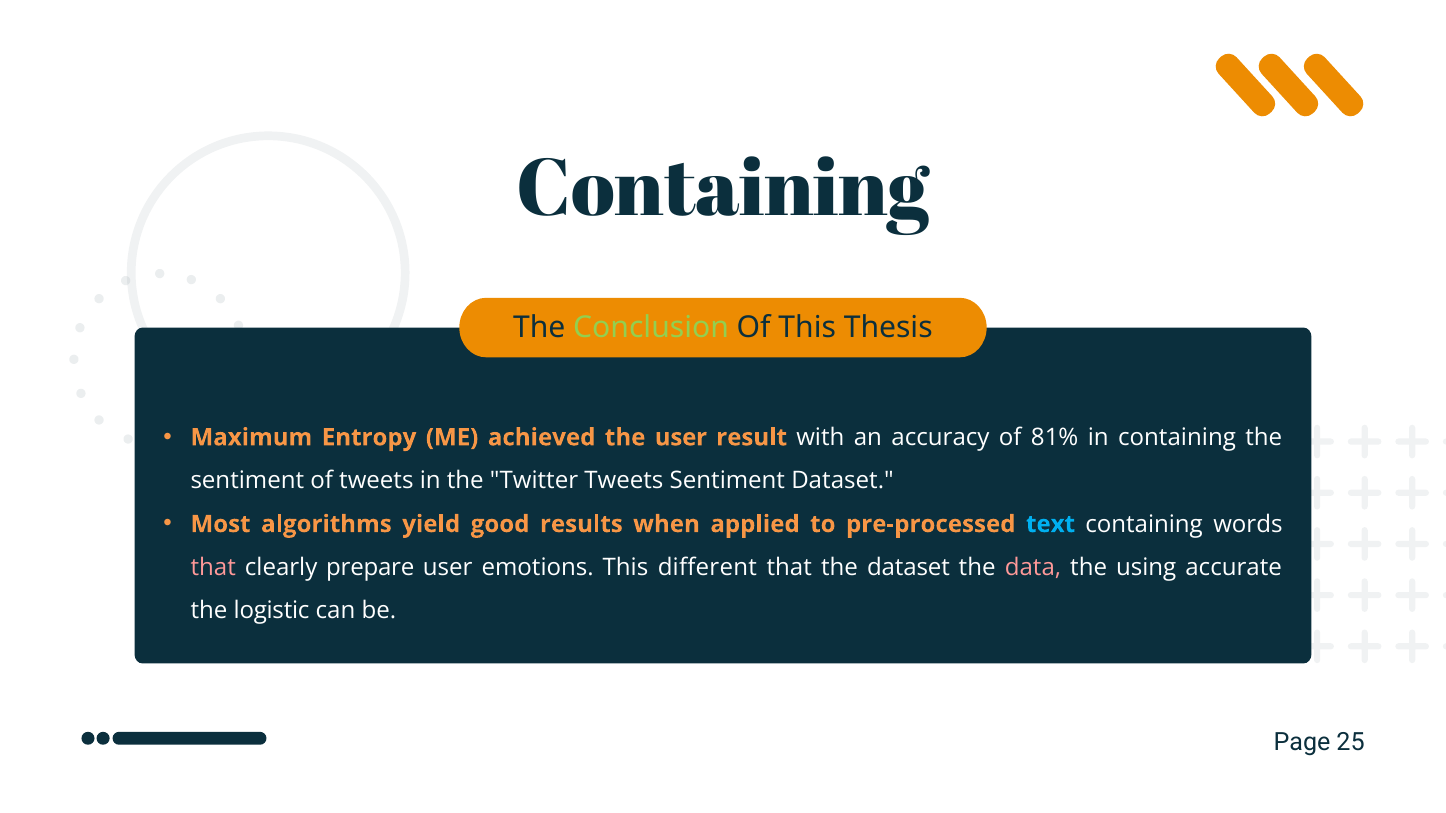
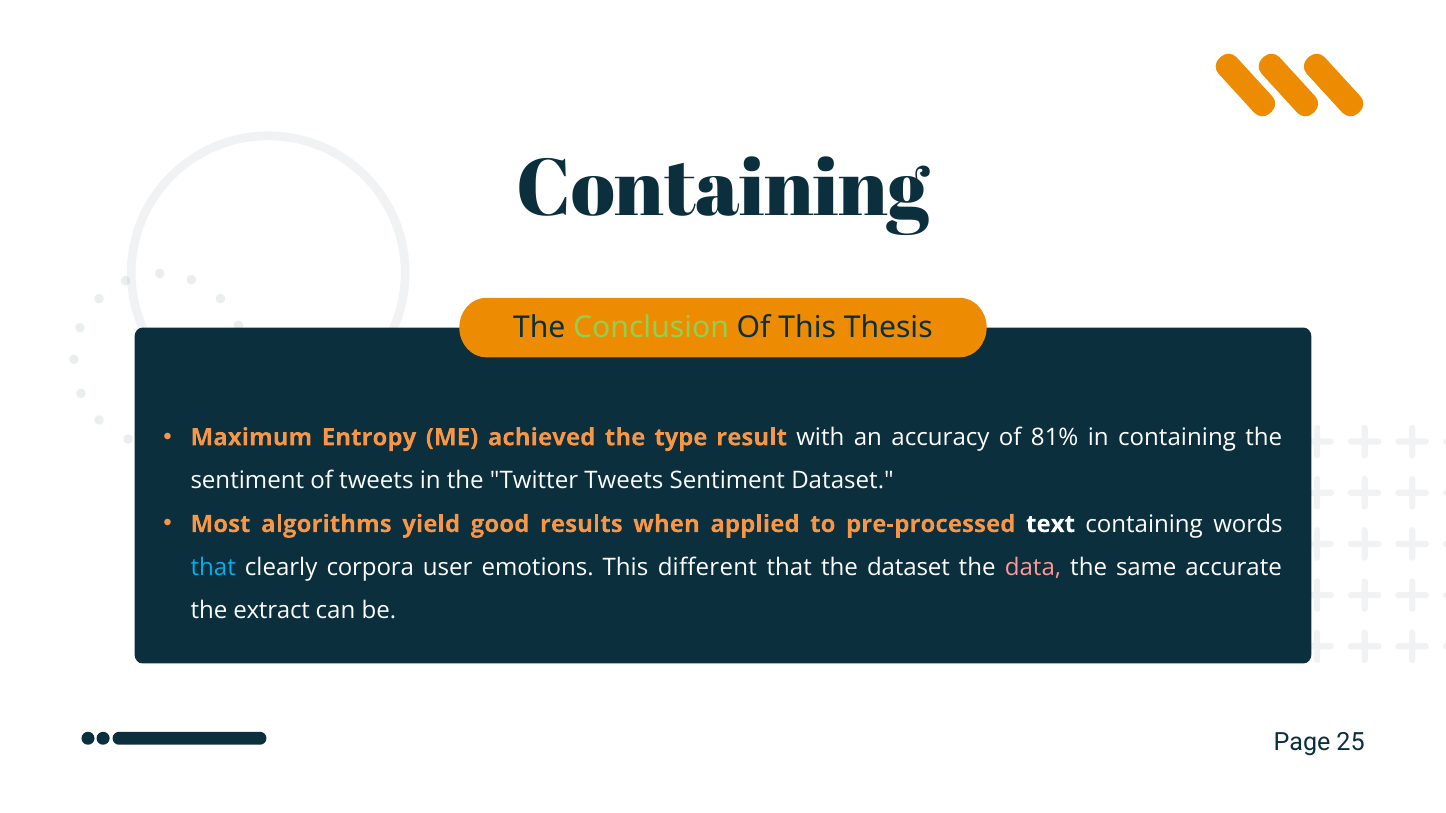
the user: user -> type (681, 438)
text colour: light blue -> white (1051, 524)
that colour: pink -> light blue (213, 568)
prepare: prepare -> corpora (370, 568)
using: using -> same (1146, 568)
logistic: logistic -> extract (272, 611)
